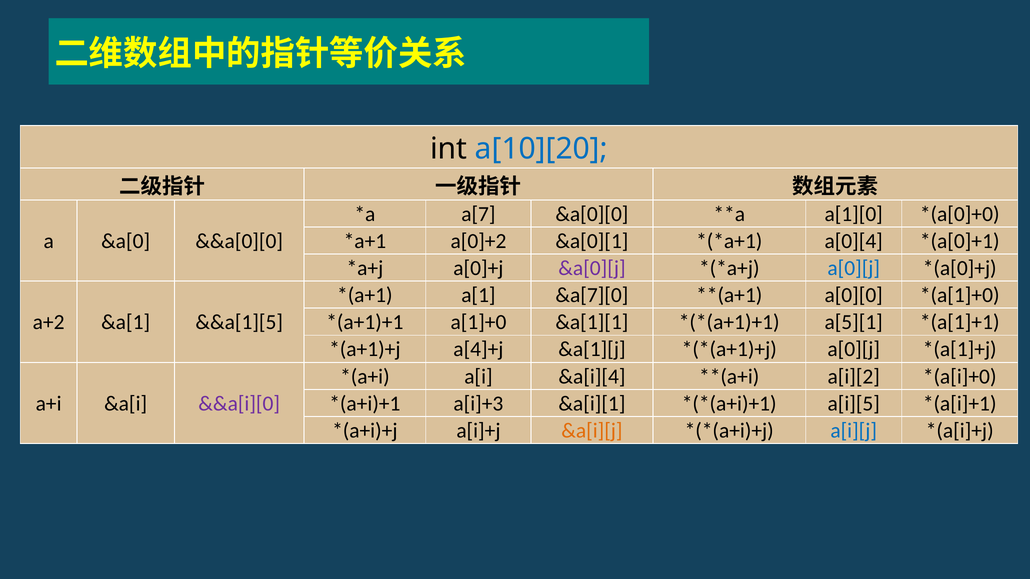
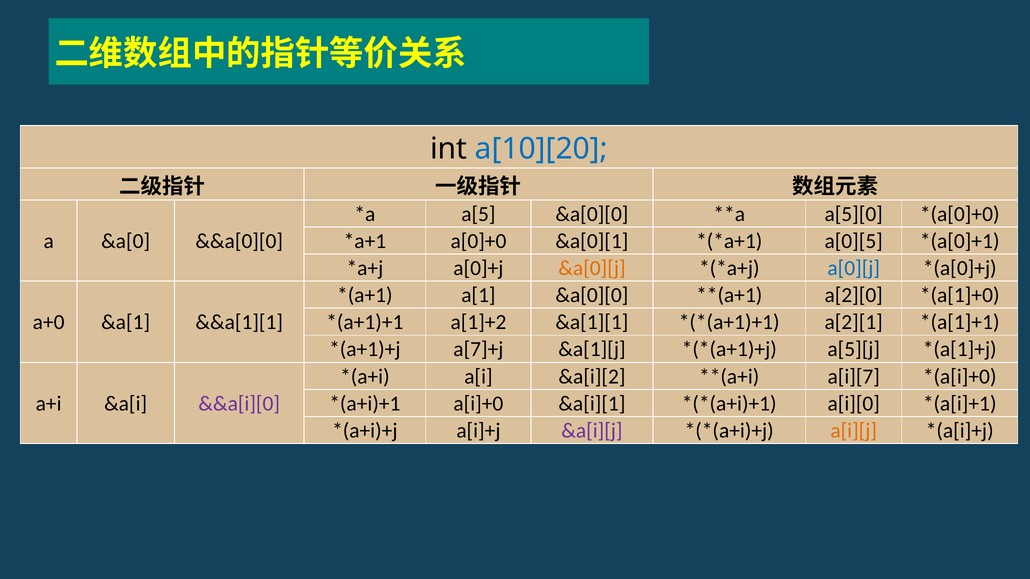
a[7: a[7 -> a[5 (478, 214)
a[1][0: a[1][0 -> a[5][0 (854, 214)
a[0]+2: a[0]+2 -> a[0]+0 (478, 241)
a[0][4: a[0][4 -> a[0][5 (854, 241)
&a[0][j colour: purple -> orange (592, 268)
a[1 &a[7][0: &a[7][0 -> &a[0][0 (592, 295)
a[0][0: a[0][0 -> a[2][0 (854, 295)
a+2: a+2 -> a+0 (49, 322)
&&a[1][5: &&a[1][5 -> &&a[1][1 (239, 322)
a[1]+0: a[1]+0 -> a[1]+2 (478, 322)
a[5][1: a[5][1 -> a[2][1 (854, 322)
a[4]+j: a[4]+j -> a[7]+j (478, 350)
a[0][j: a[0][j -> a[5][j (854, 350)
&a[i][4: &a[i][4 -> &a[i][2 (592, 377)
a[i][2: a[i][2 -> a[i][7 (854, 377)
a[i]+3: a[i]+3 -> a[i]+0 (478, 404)
a[i][5: a[i][5 -> a[i][0 (854, 404)
&a[i][j colour: orange -> purple (592, 431)
a[i][j colour: blue -> orange (854, 431)
